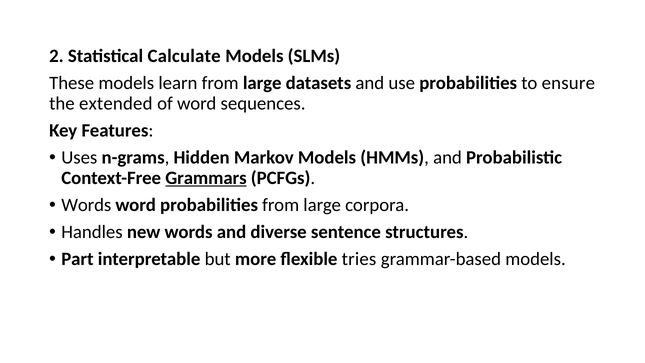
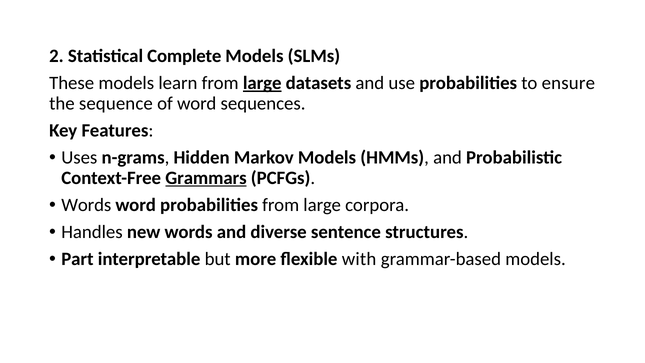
Calculate: Calculate -> Complete (184, 56)
large underline: none -> present (262, 83)
extended: extended -> sequence (116, 103)
tries: tries -> with (359, 259)
